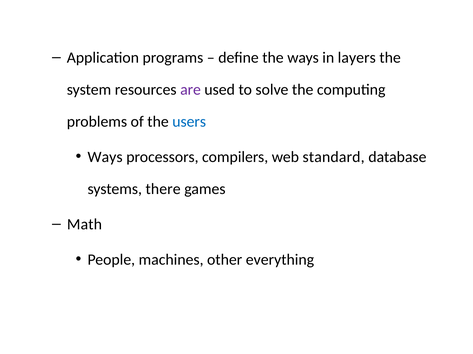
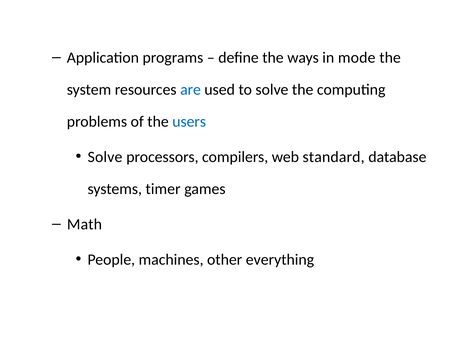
layers: layers -> mode (357, 58)
are colour: purple -> blue (191, 90)
Ways: Ways -> Solve (105, 157)
there: there -> timer (163, 189)
